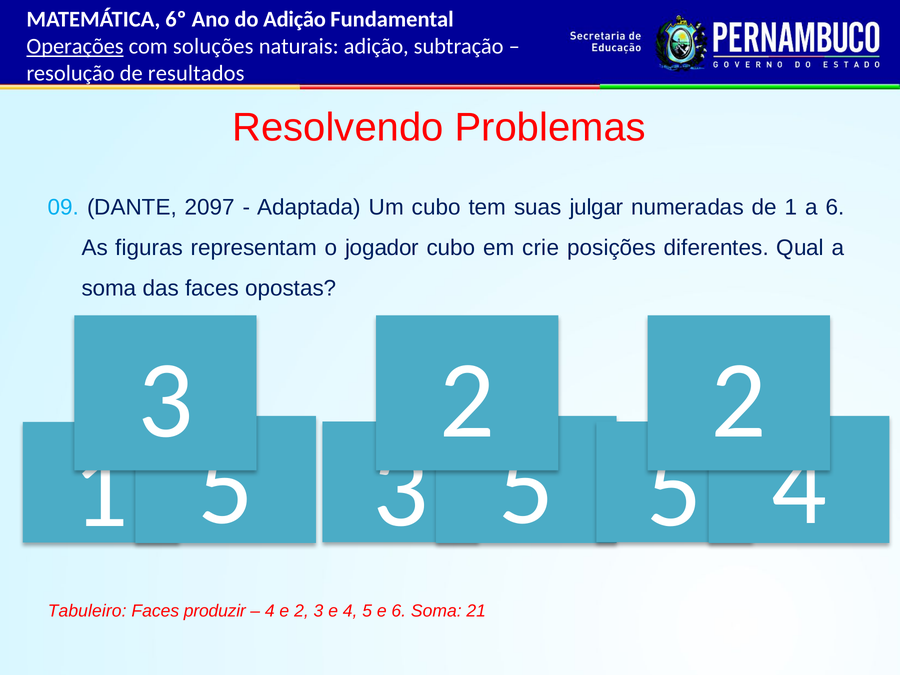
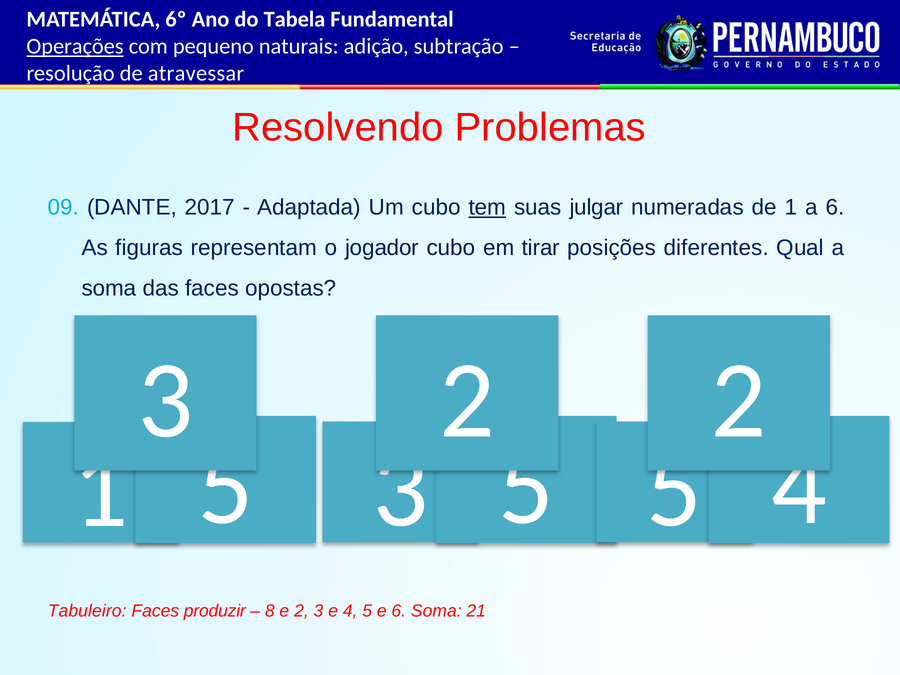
do Adição: Adição -> Tabela (295, 19)
soluções: soluções -> pequeno (213, 46)
resultados: resultados -> atravessar (196, 73)
2097: 2097 -> 2017 (210, 208)
tem underline: none -> present (487, 208)
crie: crie -> tirar (541, 248)
4: 4 -> 8 (270, 611)
